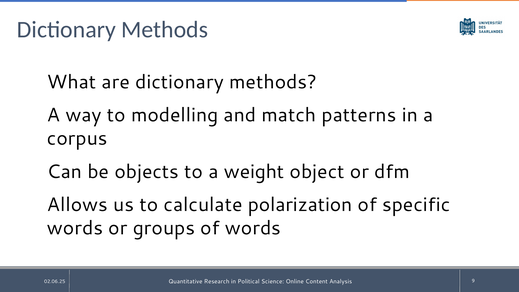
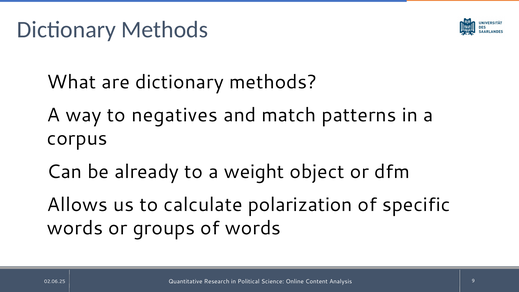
modelling: modelling -> negatives (175, 115)
objects: objects -> already (147, 172)
